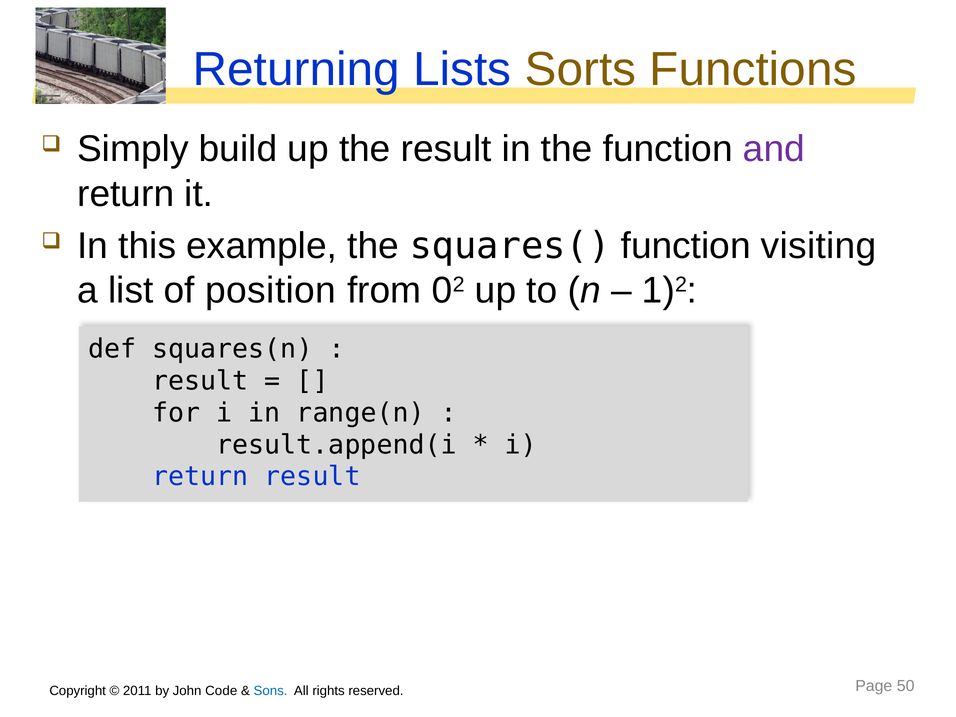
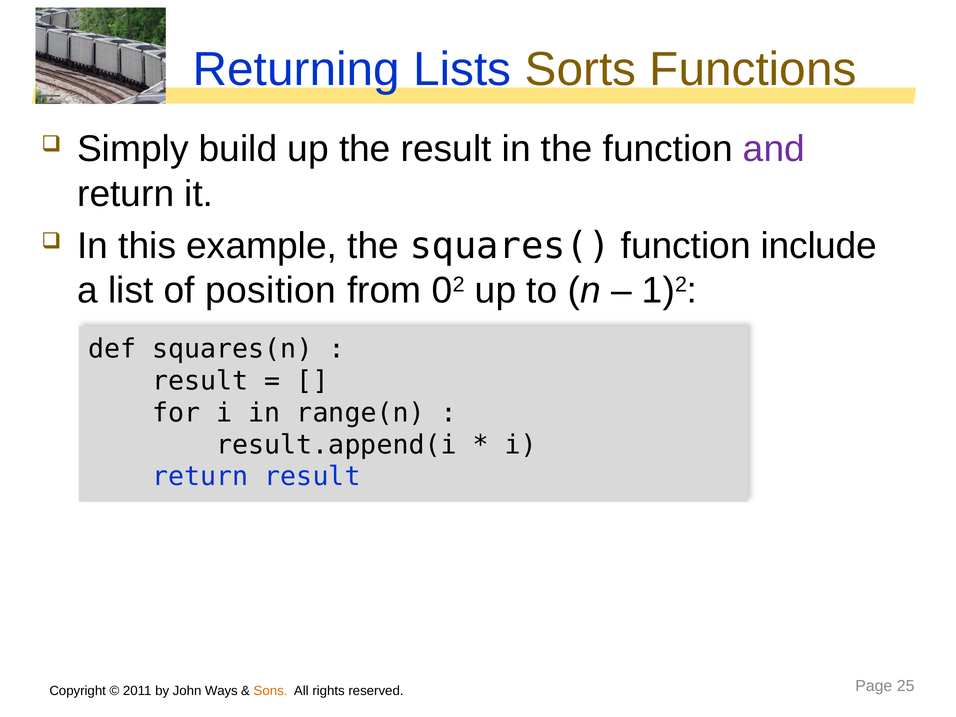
visiting: visiting -> include (819, 246)
Code: Code -> Ways (221, 691)
Sons colour: blue -> orange (271, 691)
50: 50 -> 25 (906, 686)
